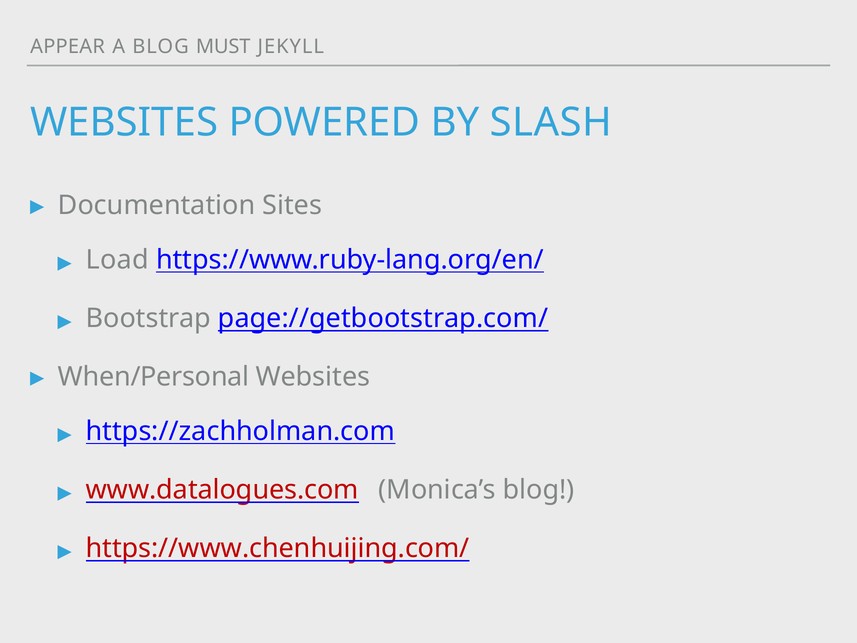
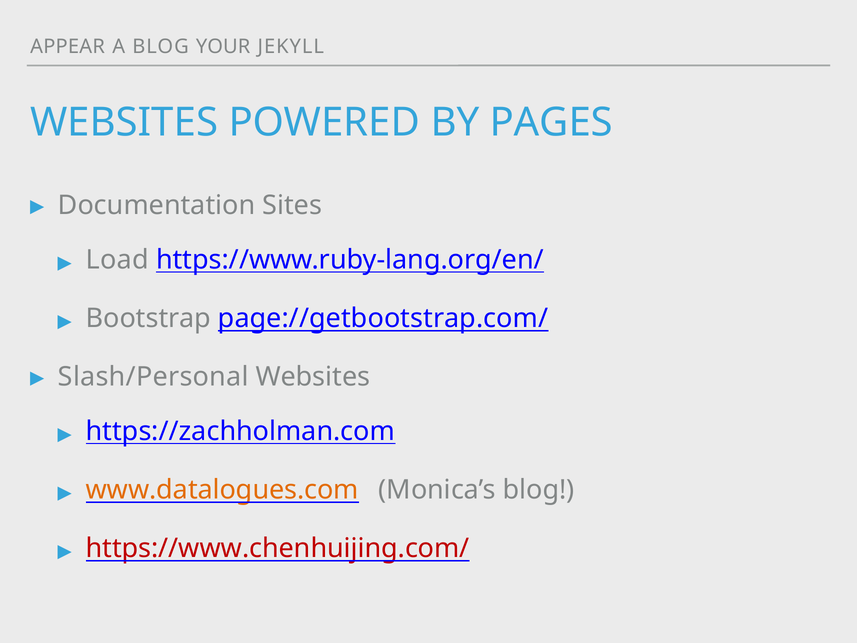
MUST: MUST -> YOUR (223, 46)
SLASH: SLASH -> PAGES (551, 122)
When/Personal: When/Personal -> Slash/Personal (153, 377)
www.datalogues.com colour: red -> orange (222, 490)
